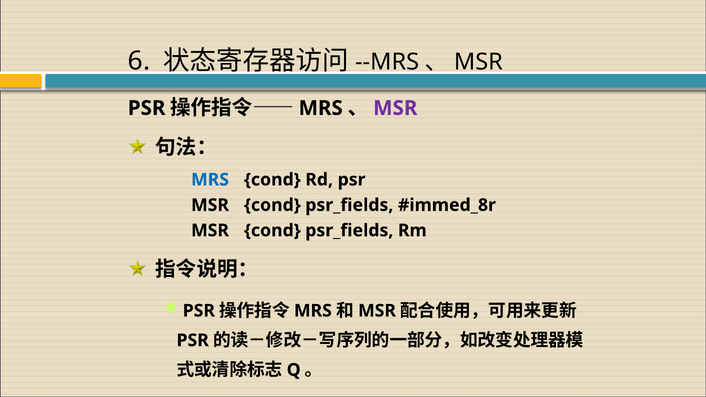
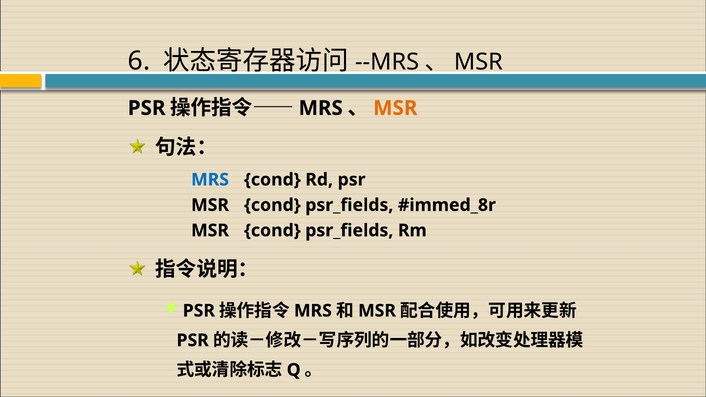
MSR colour: purple -> orange (395, 108)
